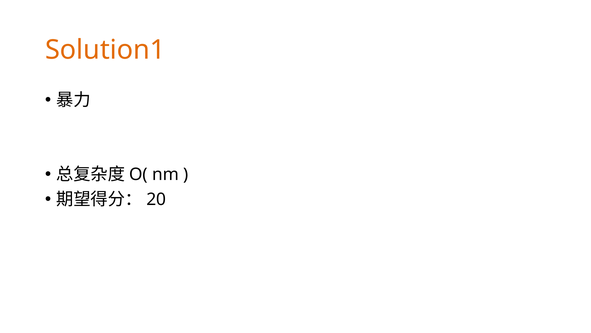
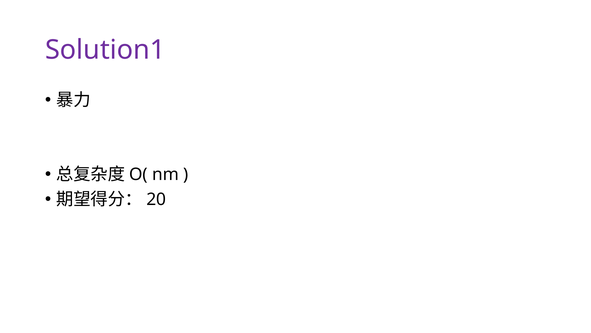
Solution1 colour: orange -> purple (105, 50)
